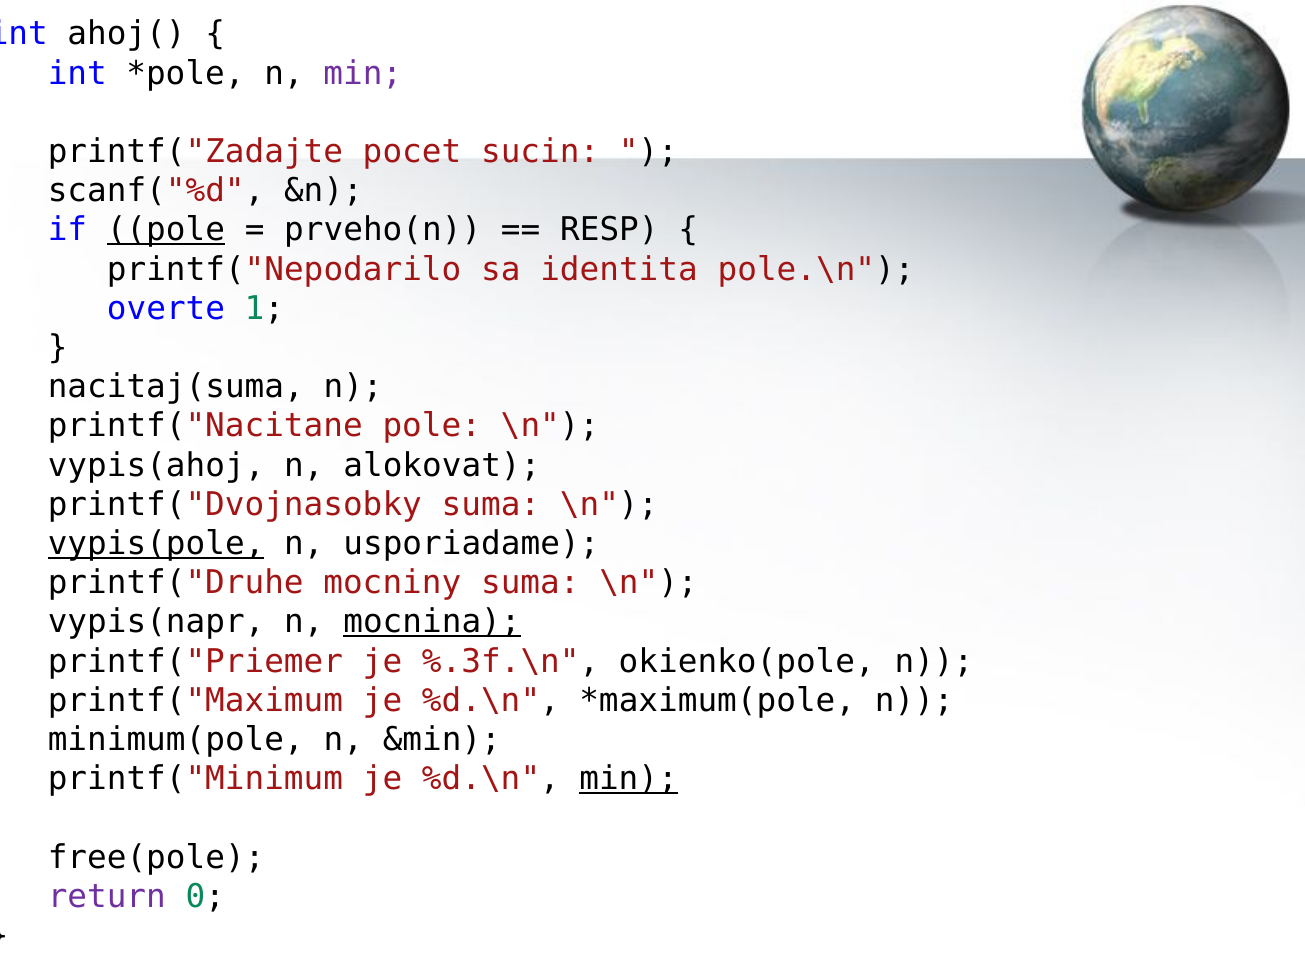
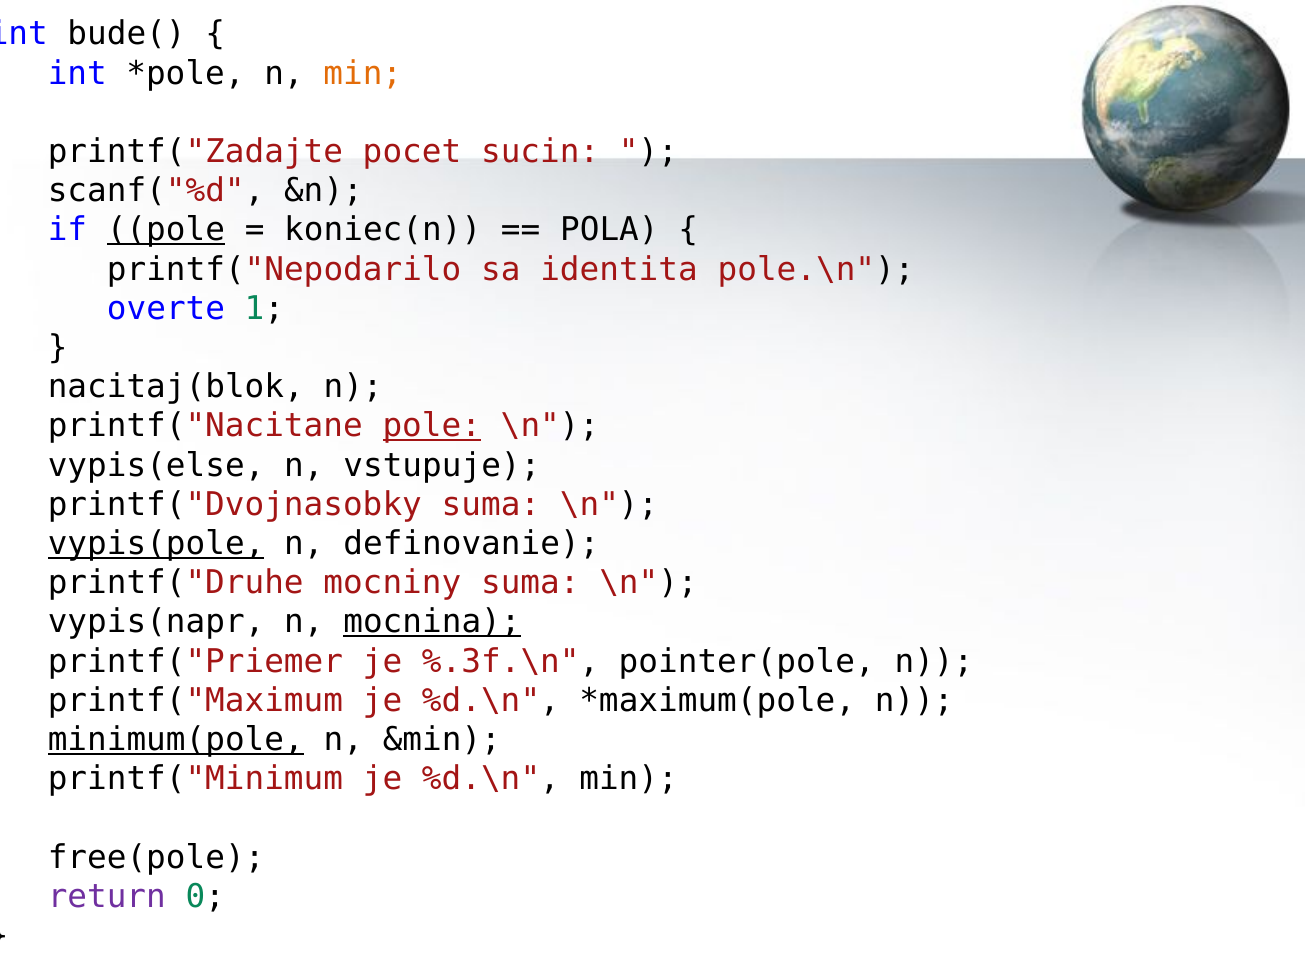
ahoj(: ahoj( -> bude( (126, 34)
min colour: purple -> orange (363, 73)
prveho(n: prveho(n -> koniec(n (383, 230)
RESP: RESP -> POLA (609, 230)
nacitaj(suma: nacitaj(suma -> nacitaj(blok (176, 387)
pole underline: none -> present (432, 426)
vypis(ahoj: vypis(ahoj -> vypis(else (156, 465)
alokovat: alokovat -> vstupuje (442, 465)
usporiadame: usporiadame -> definovanie (471, 544)
okienko(pole: okienko(pole -> pointer(pole (747, 661)
minimum(pole underline: none -> present (176, 740)
min underline: present -> none (629, 779)
